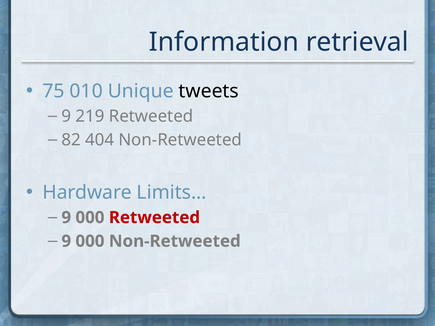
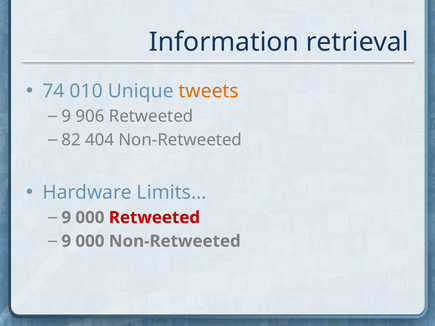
75: 75 -> 74 (53, 91)
tweets colour: black -> orange (209, 91)
219: 219 -> 906 (90, 116)
